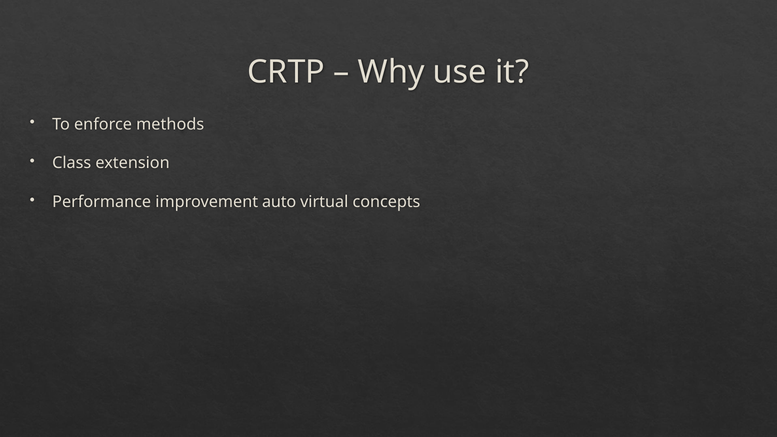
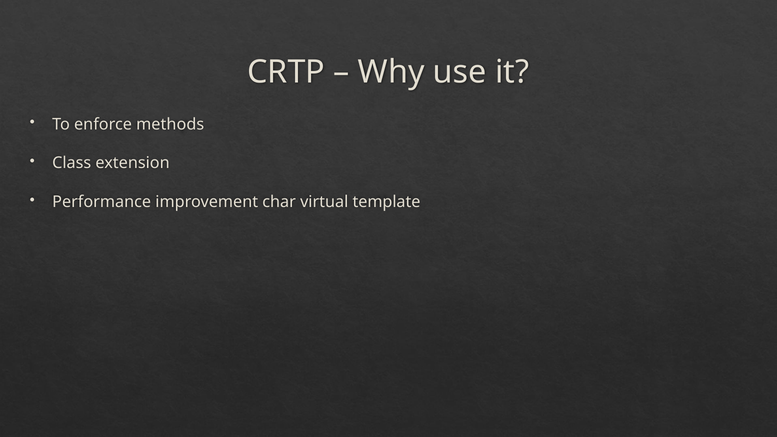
auto: auto -> char (279, 202)
concepts: concepts -> template (386, 202)
